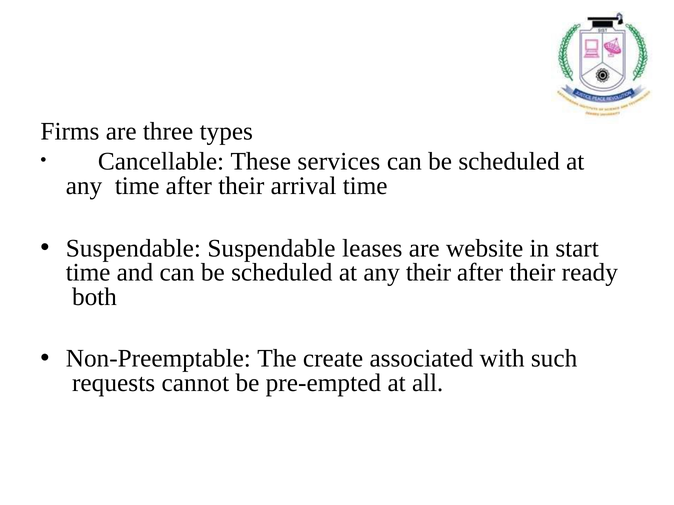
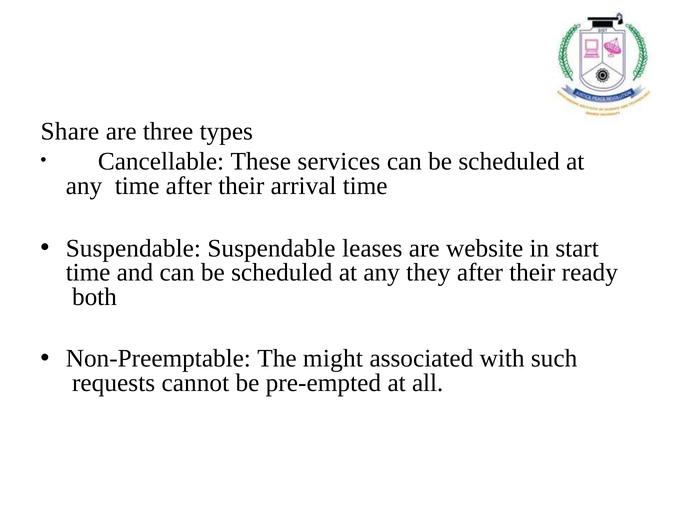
Firms: Firms -> Share (70, 131)
any their: their -> they (428, 273)
create: create -> might (333, 359)
